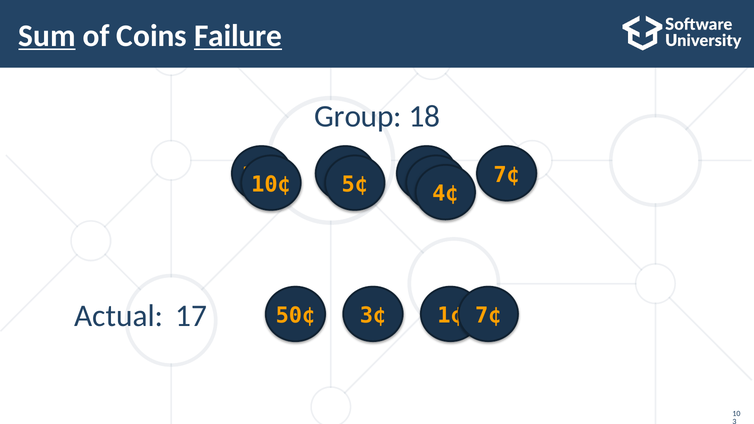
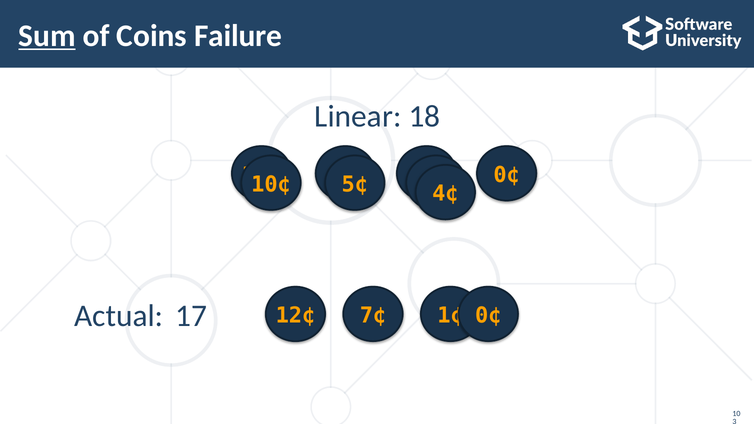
Failure underline: present -> none (238, 36)
Group: Group -> Linear (358, 117)
7¢: 7¢ -> 0¢ (507, 175)
50¢: 50¢ -> 12¢ (295, 316)
3¢: 3¢ -> 7¢ (373, 316)
7¢: 7¢ -> 0¢ (488, 316)
